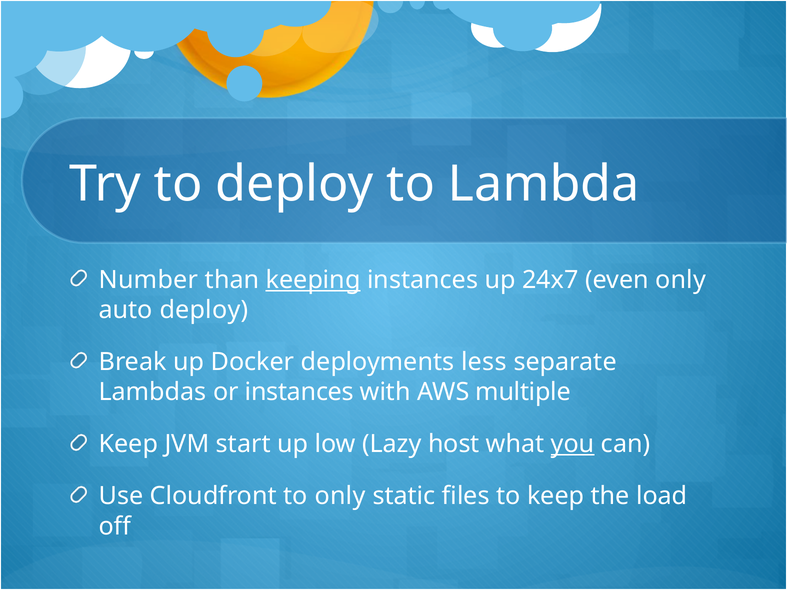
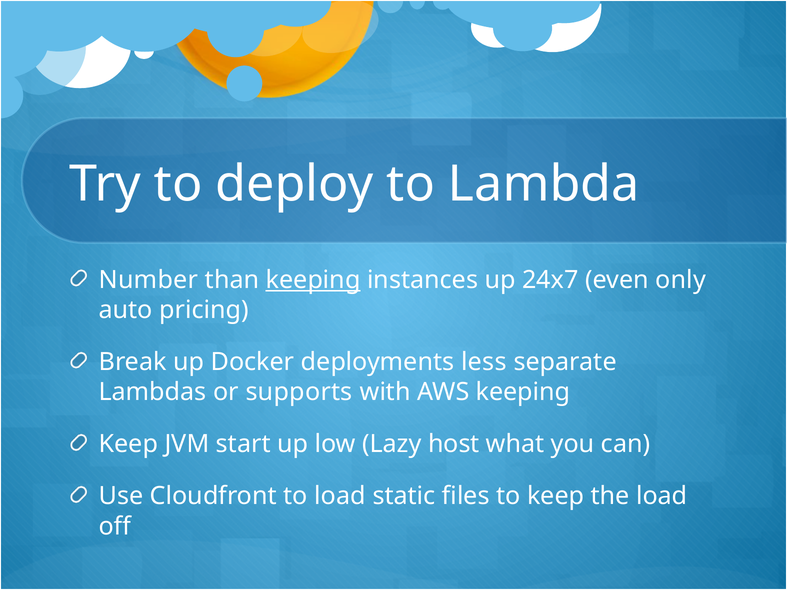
auto deploy: deploy -> pricing (204, 310)
or instances: instances -> supports (299, 392)
AWS multiple: multiple -> keeping (523, 392)
you underline: present -> none (573, 444)
to only: only -> load (340, 496)
